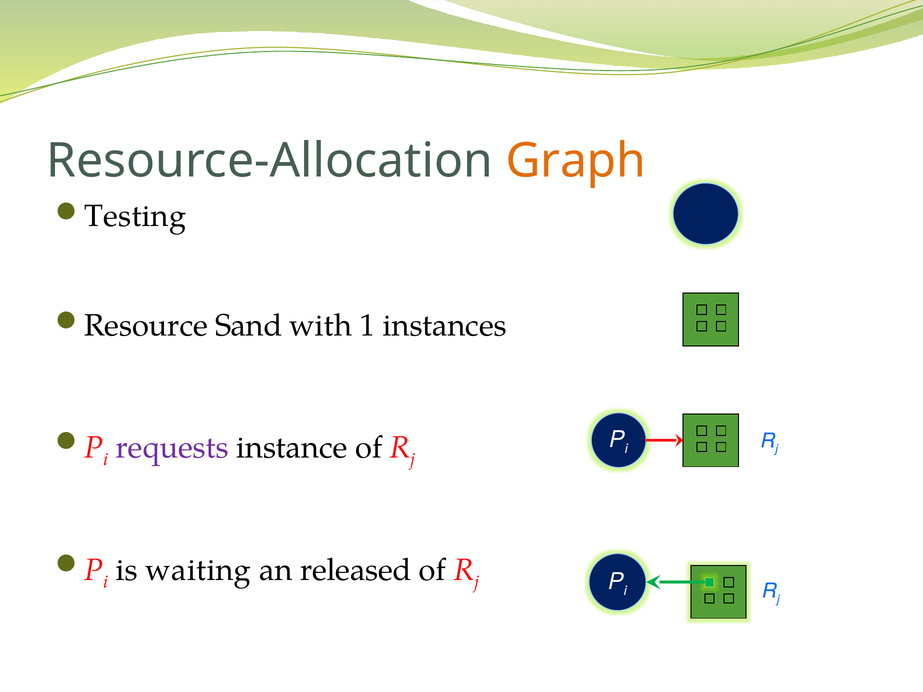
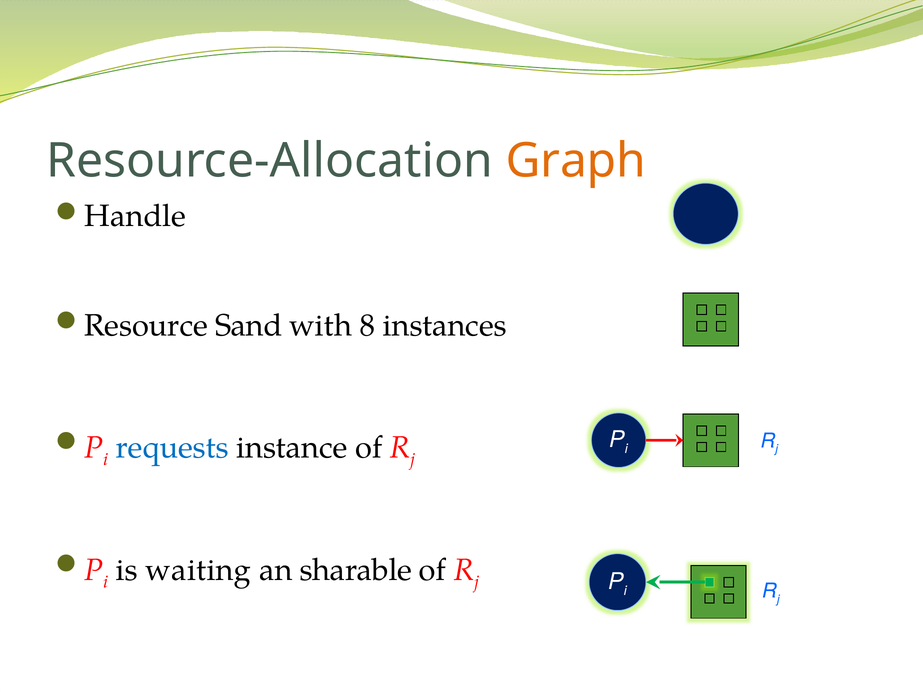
Testing: Testing -> Handle (135, 216)
1: 1 -> 8 (367, 326)
requests colour: purple -> blue (172, 448)
released: released -> sharable (356, 570)
